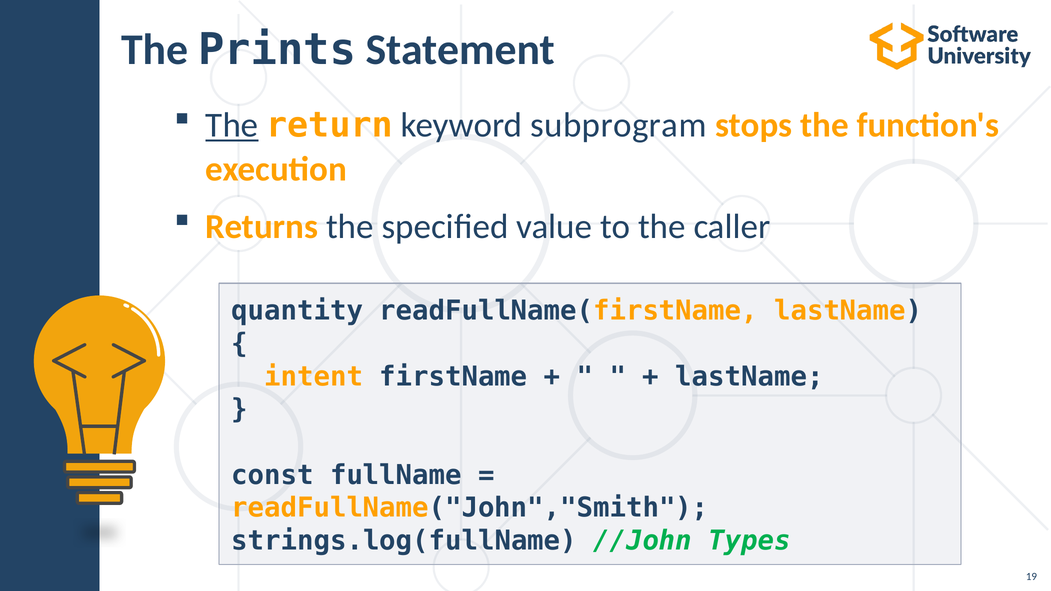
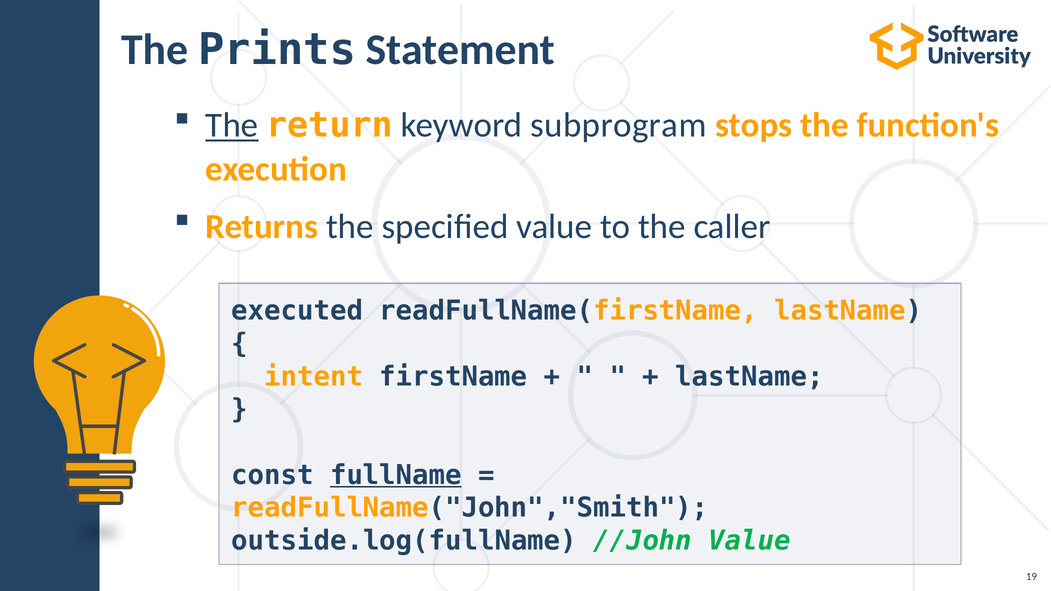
quantity: quantity -> executed (297, 311)
fullName underline: none -> present (396, 475)
strings.log(fullName: strings.log(fullName -> outside.log(fullName (404, 541)
//John Types: Types -> Value (749, 541)
